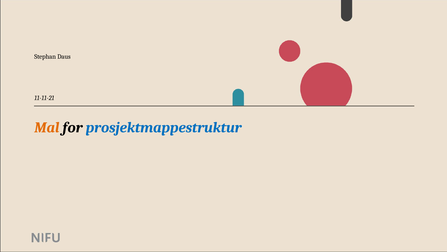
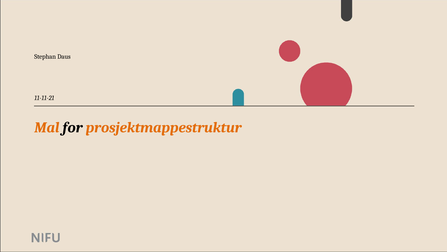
prosjektmappestruktur colour: blue -> orange (164, 127)
